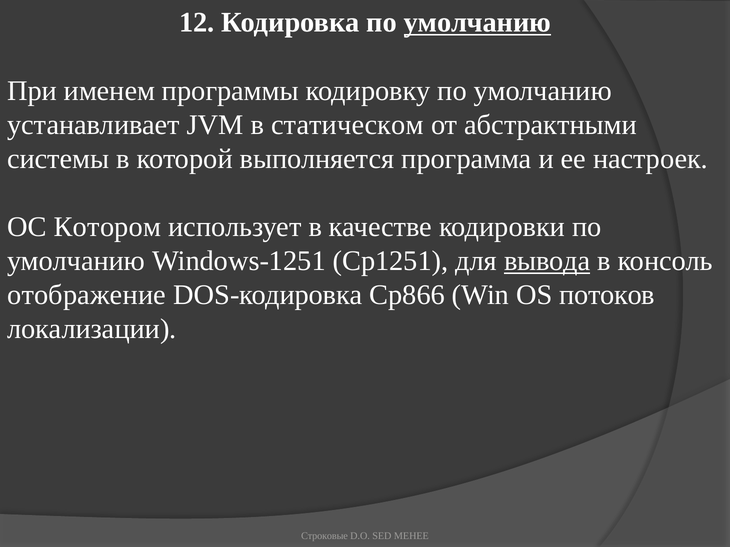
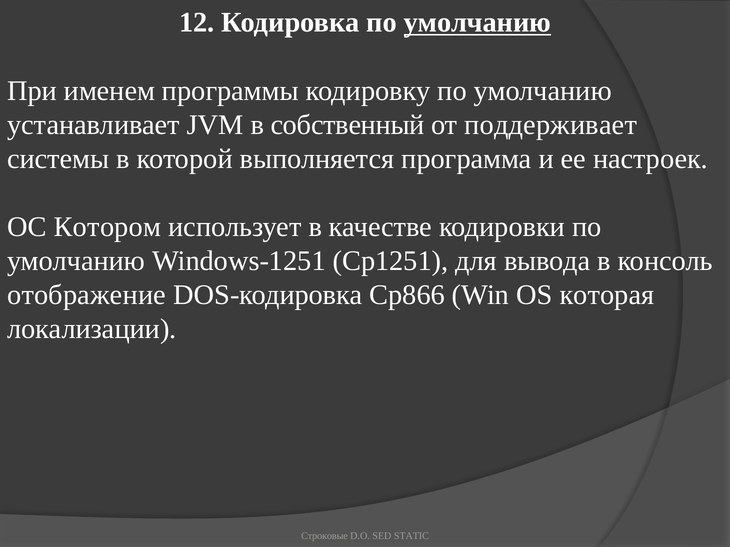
статическом: статическом -> собственный (348, 125)
абстрактными: абстрактными -> поддерживает (551, 125)
вывода underline: present -> none (547, 261)
потоков: потоков -> которая (607, 295)
МЕНЕЕ: МЕНЕЕ -> STATIC (411, 536)
